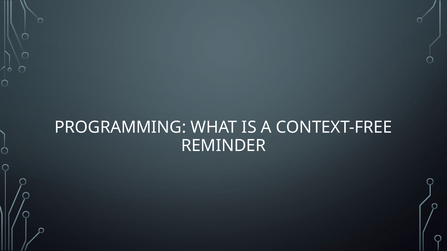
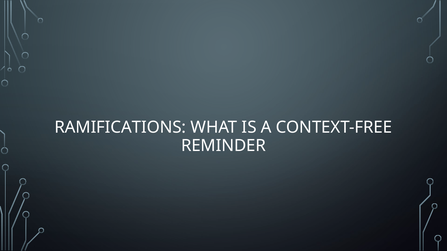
PROGRAMMING: PROGRAMMING -> RAMIFICATIONS (120, 128)
